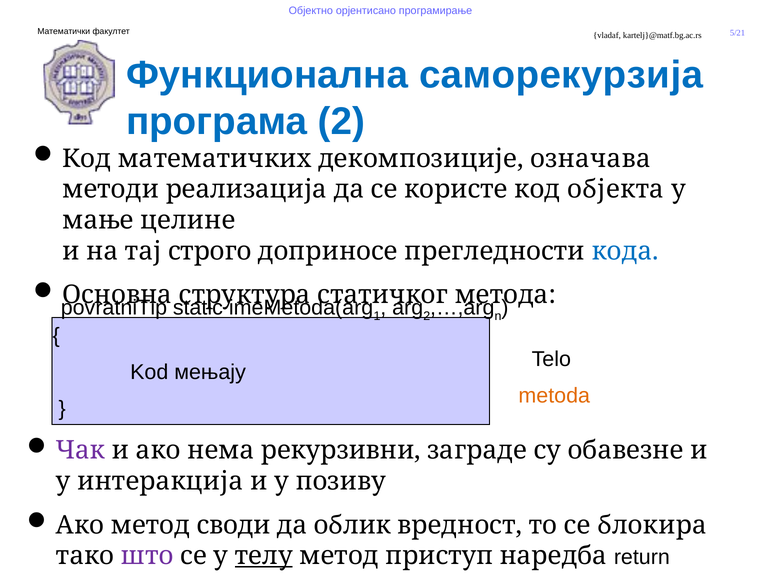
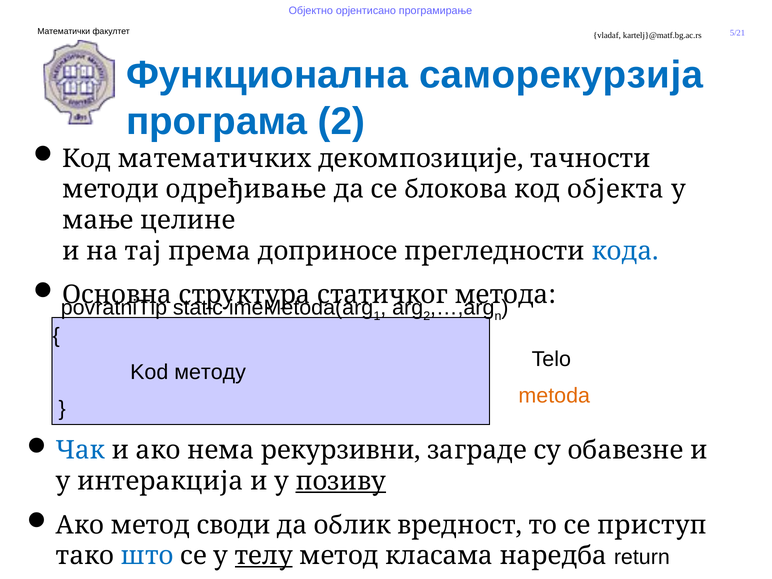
означава: означава -> тачности (590, 159)
реализација: реализација -> одређивање (246, 189)
користе: користе -> блокова (456, 189)
строго: строго -> према (210, 251)
мењају: мењају -> методу (210, 372)
Чак colour: purple -> blue (81, 450)
позиву underline: none -> present (341, 481)
блокира: блокира -> приступ (652, 525)
што colour: purple -> blue (147, 556)
приступ: приступ -> класама (439, 556)
